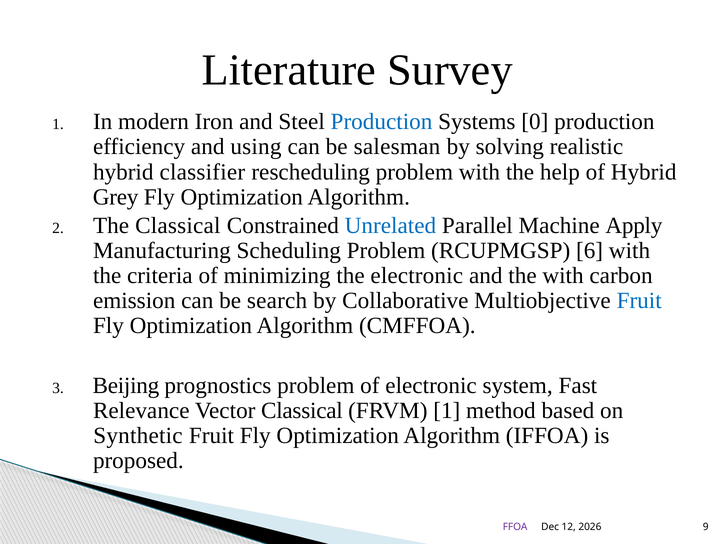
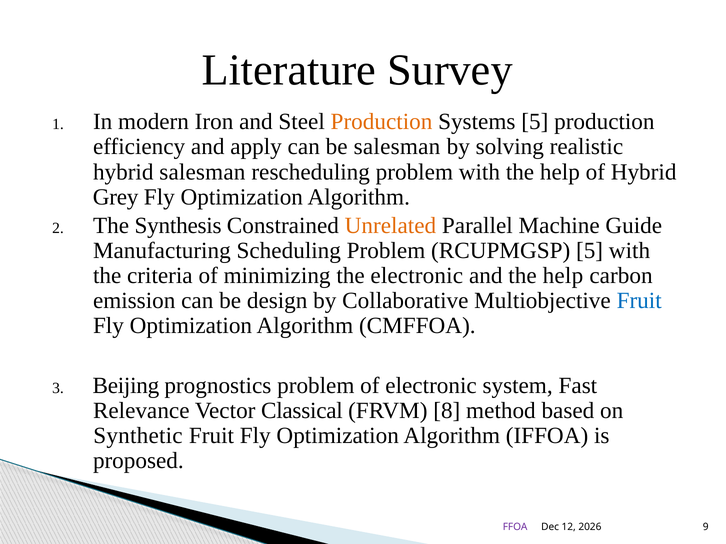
Production colour: blue -> orange (381, 122)
Systems 0: 0 -> 5 (535, 122)
using: using -> apply (256, 147)
hybrid classifier: classifier -> salesman (202, 172)
The Classical: Classical -> Synthesis (178, 226)
Unrelated colour: blue -> orange (390, 226)
Apply: Apply -> Guide (634, 226)
RCUPMGSP 6: 6 -> 5 (590, 251)
and the with: with -> help (563, 276)
search: search -> design (277, 301)
FRVM 1: 1 -> 8 (447, 411)
